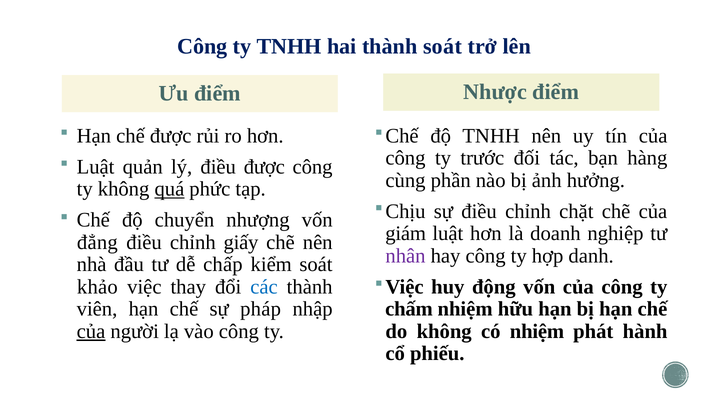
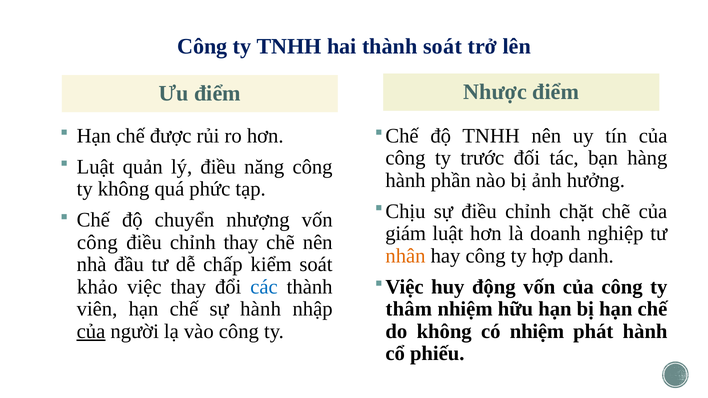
điều được: được -> năng (264, 167)
cùng: cùng -> hành (406, 180)
quá underline: present -> none (169, 189)
đẳng: đẳng -> công (97, 243)
chỉnh giấy: giấy -> thay (241, 243)
nhân colour: purple -> orange (406, 256)
chấm: chấm -> thâm (409, 309)
sự pháp: pháp -> hành (261, 309)
